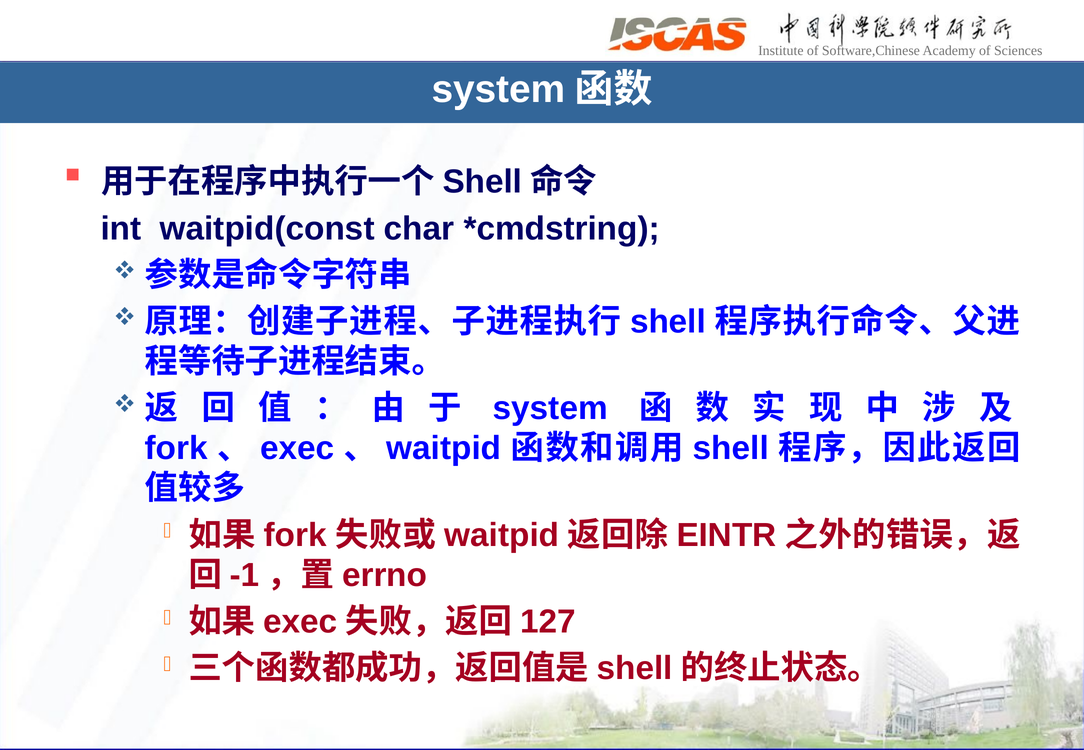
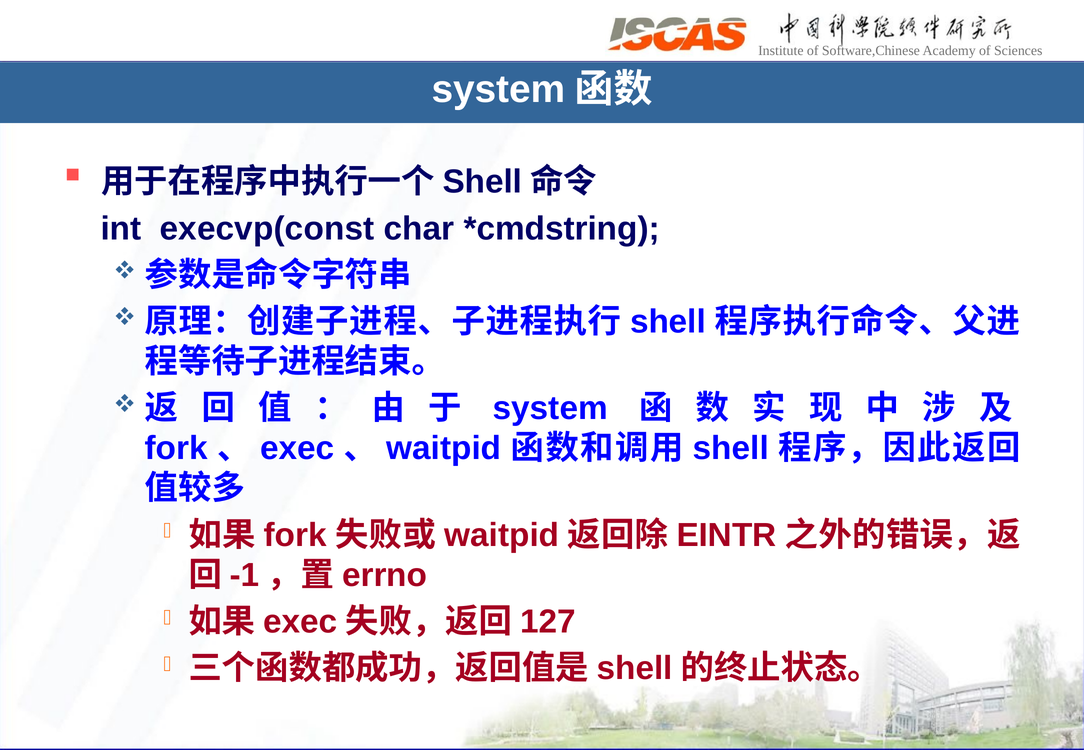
waitpid(const: waitpid(const -> execvp(const (267, 229)
